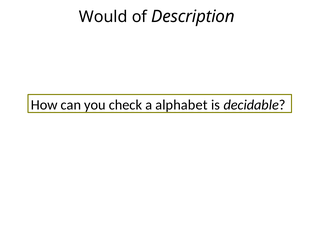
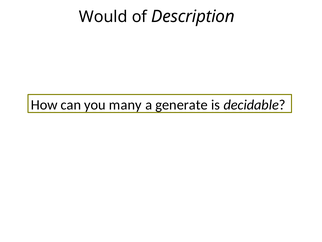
check: check -> many (125, 105)
alphabet: alphabet -> generate (182, 105)
